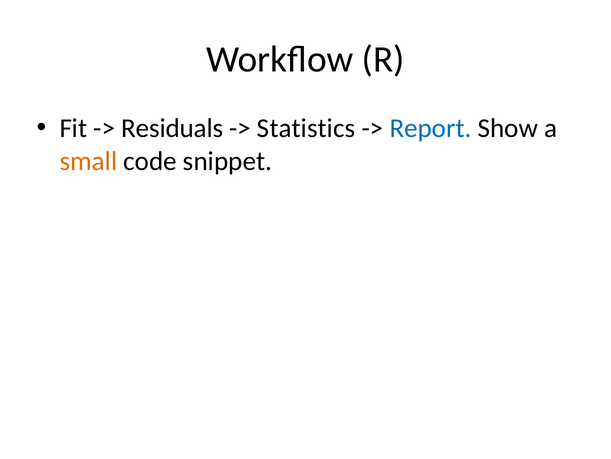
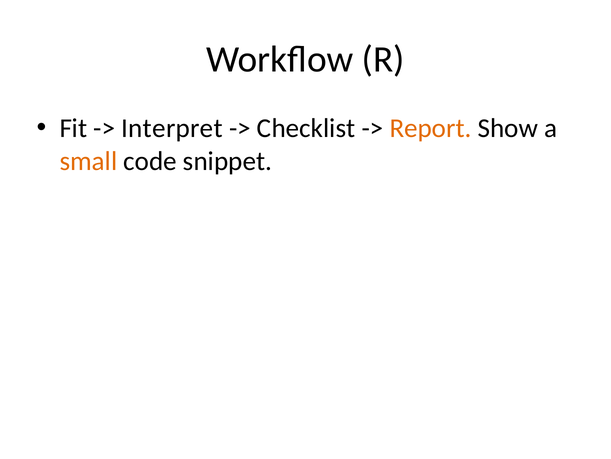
Residuals: Residuals -> Interpret (172, 128)
Statistics: Statistics -> Checklist (306, 128)
Report colour: blue -> orange (431, 128)
